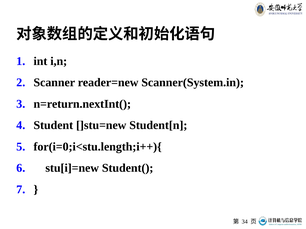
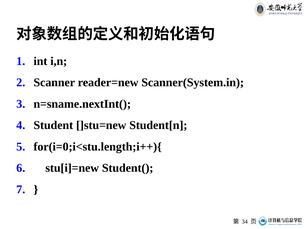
n=return.nextInt(: n=return.nextInt( -> n=sname.nextInt( (82, 104)
